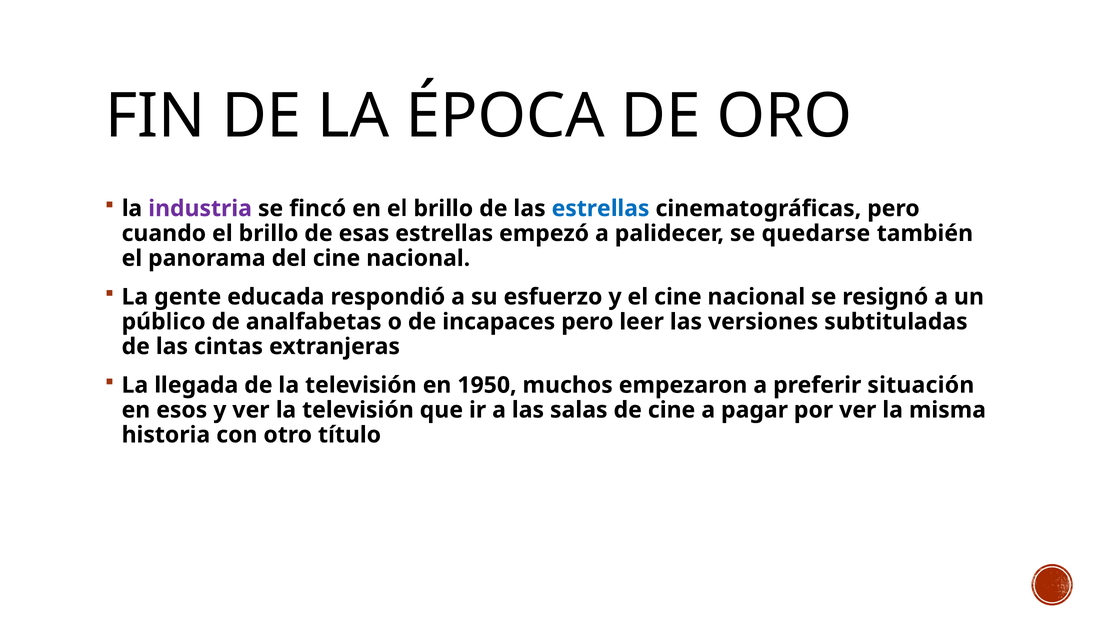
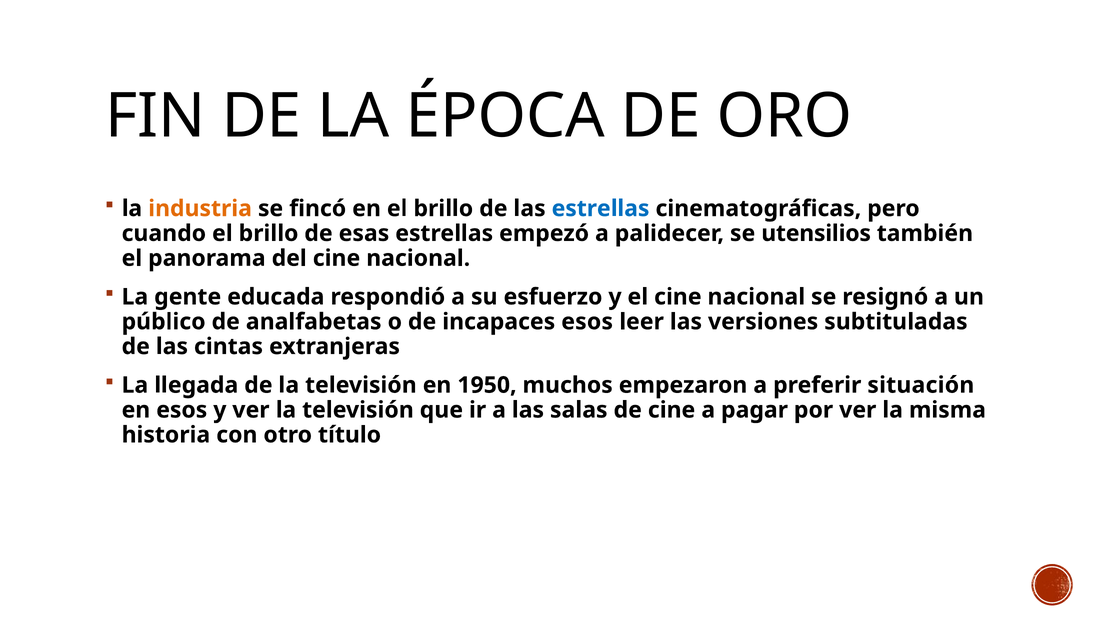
industria colour: purple -> orange (200, 208)
quedarse: quedarse -> utensilios (816, 233)
incapaces pero: pero -> esos (587, 321)
